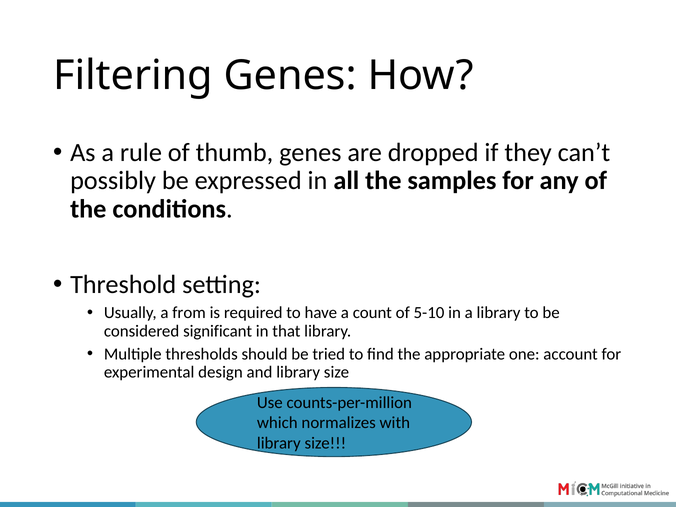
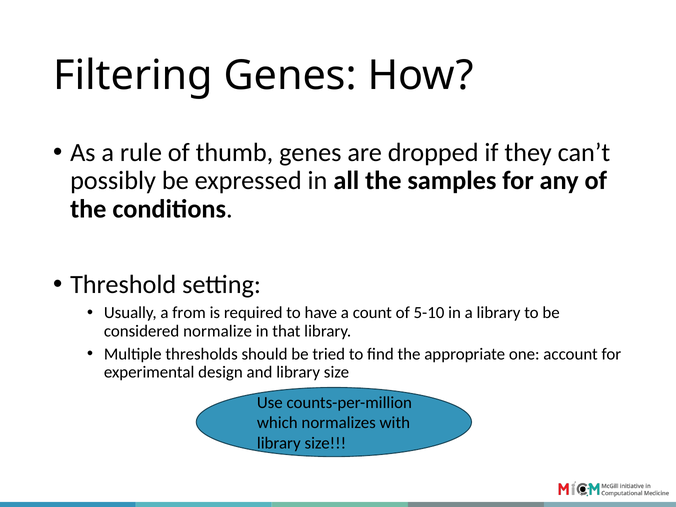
significant: significant -> normalize (218, 331)
